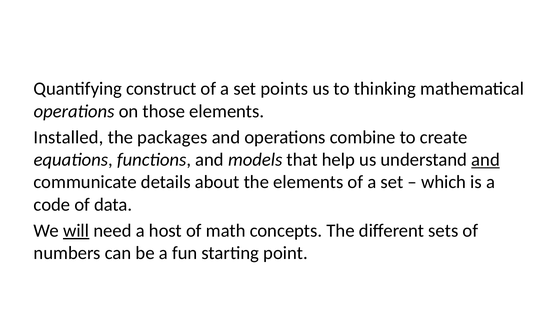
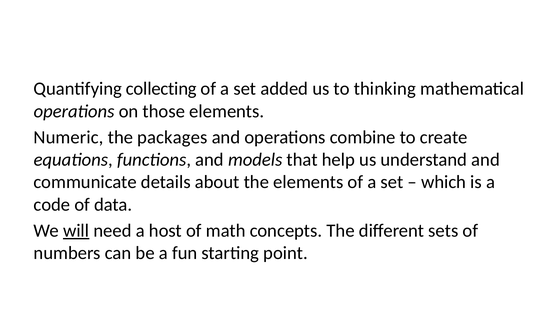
construct: construct -> collecting (161, 89)
points: points -> added (284, 89)
Installed: Installed -> Numeric (69, 137)
and underline: present -> none (486, 160)
